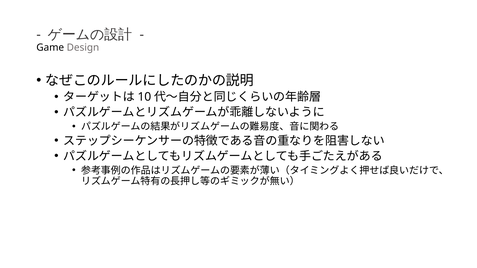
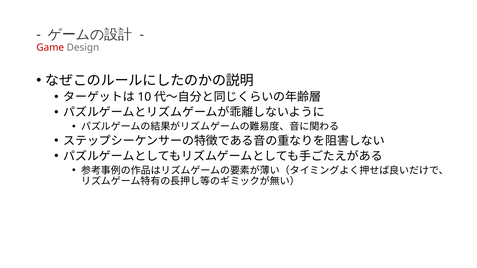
Game colour: black -> red (50, 48)
